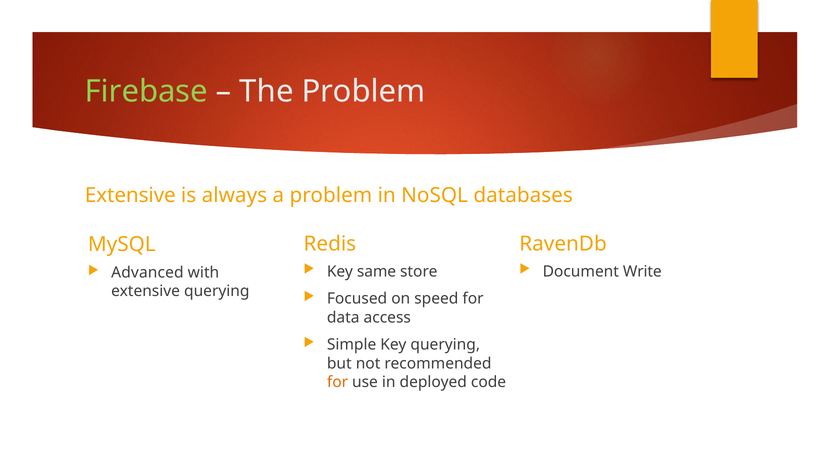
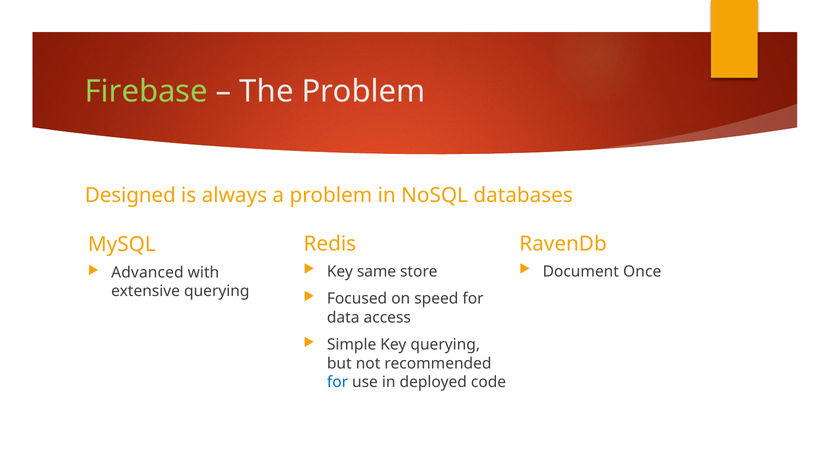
Extensive: Extensive -> Designed (130, 195)
Write: Write -> Once (642, 271)
for colour: orange -> blue (338, 382)
